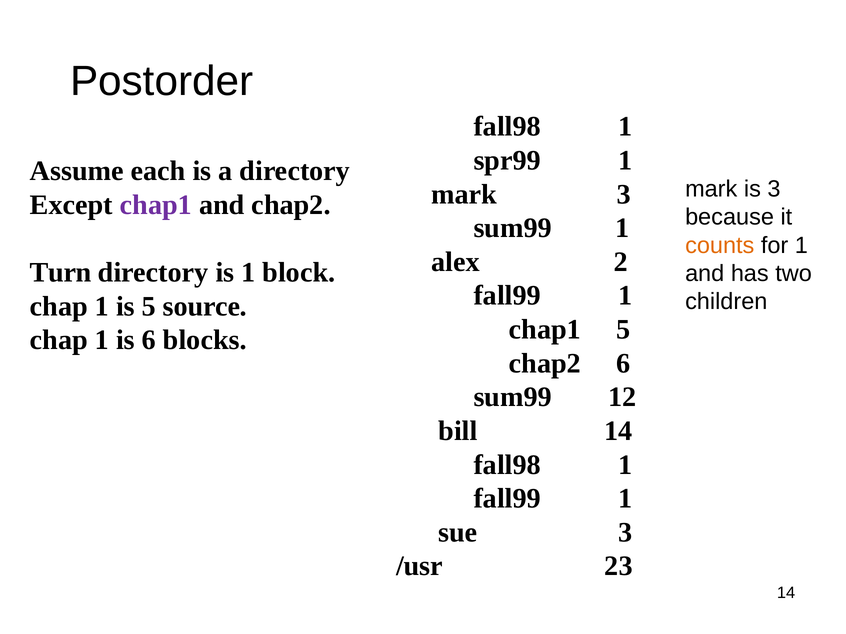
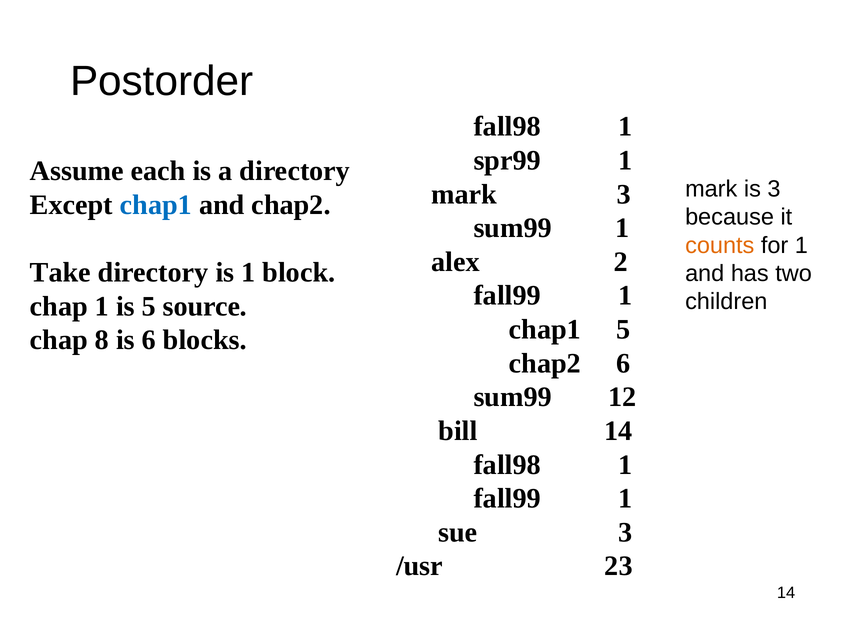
chap1 colour: purple -> blue (156, 205)
Turn: Turn -> Take (60, 273)
1: 1 -> 8 (102, 340)
